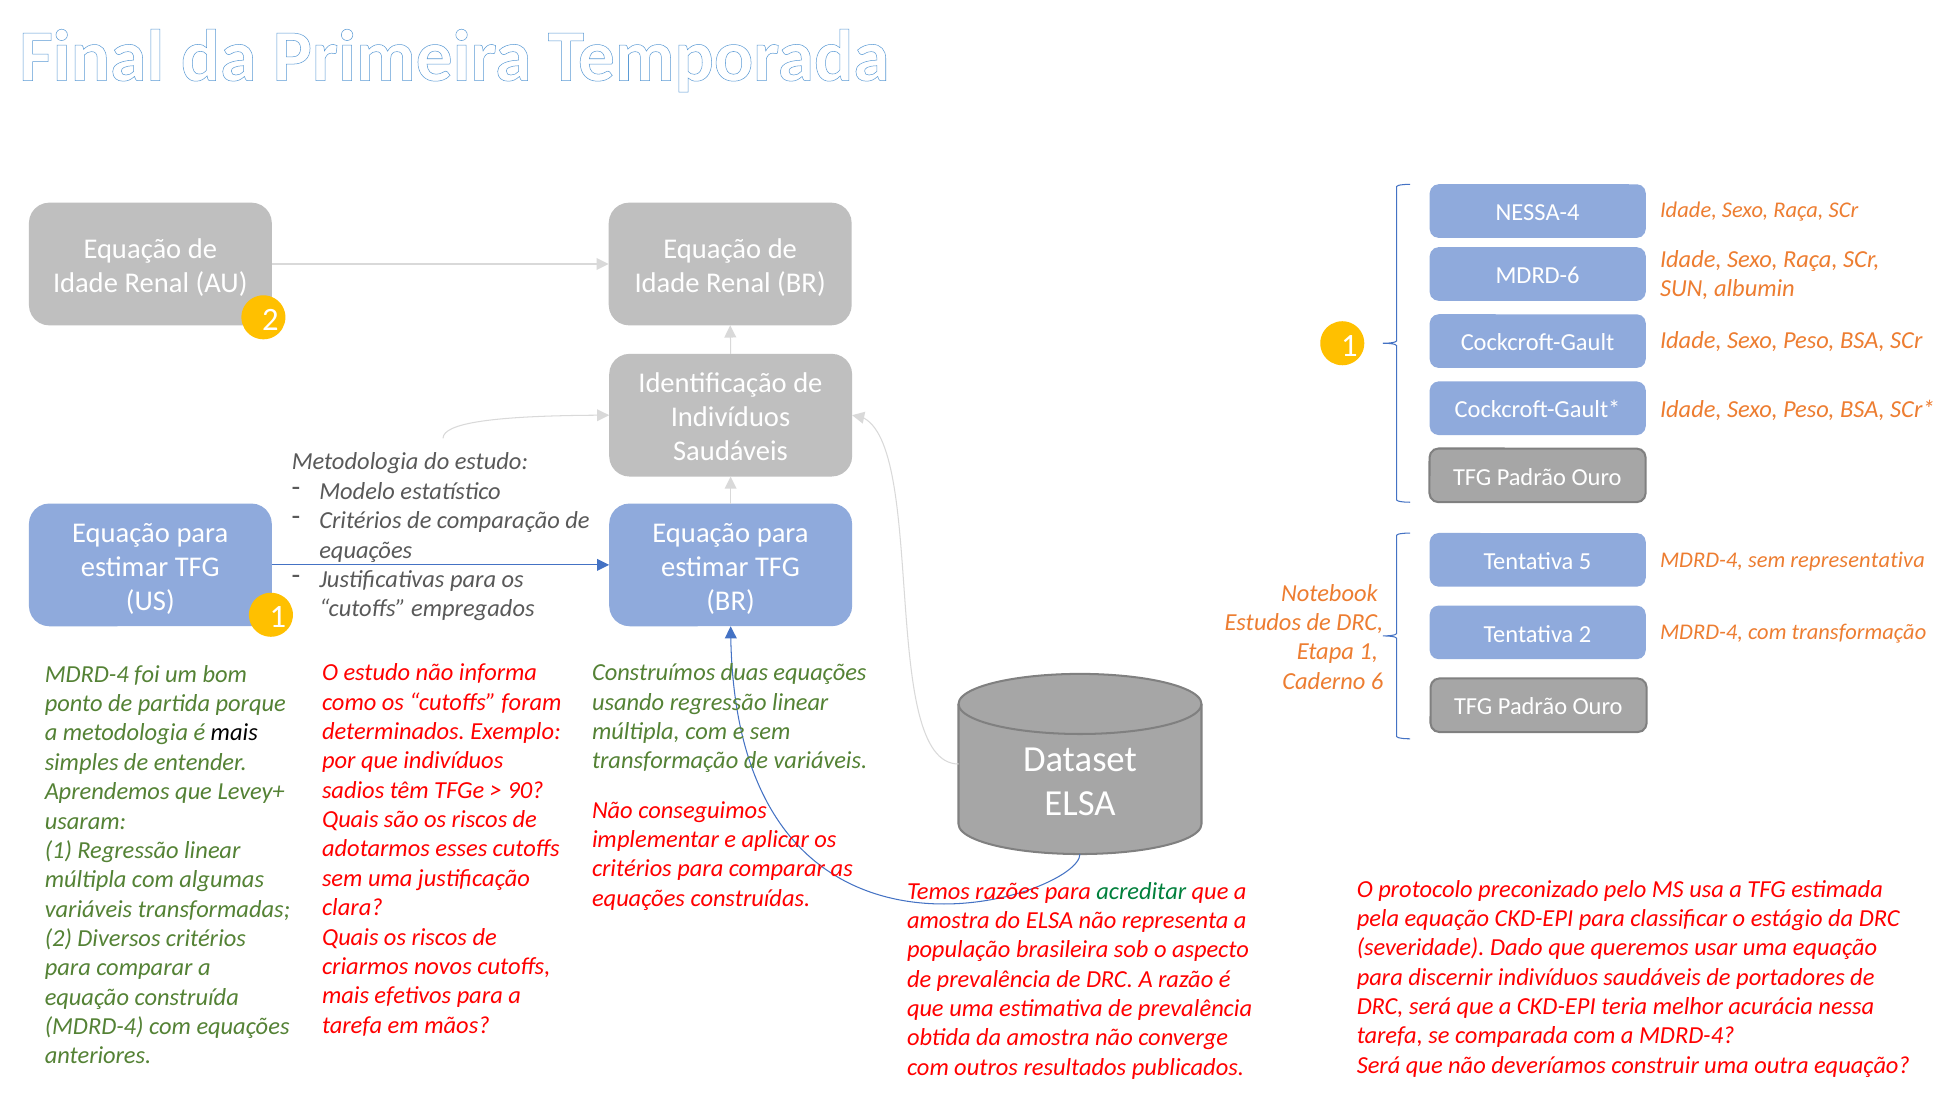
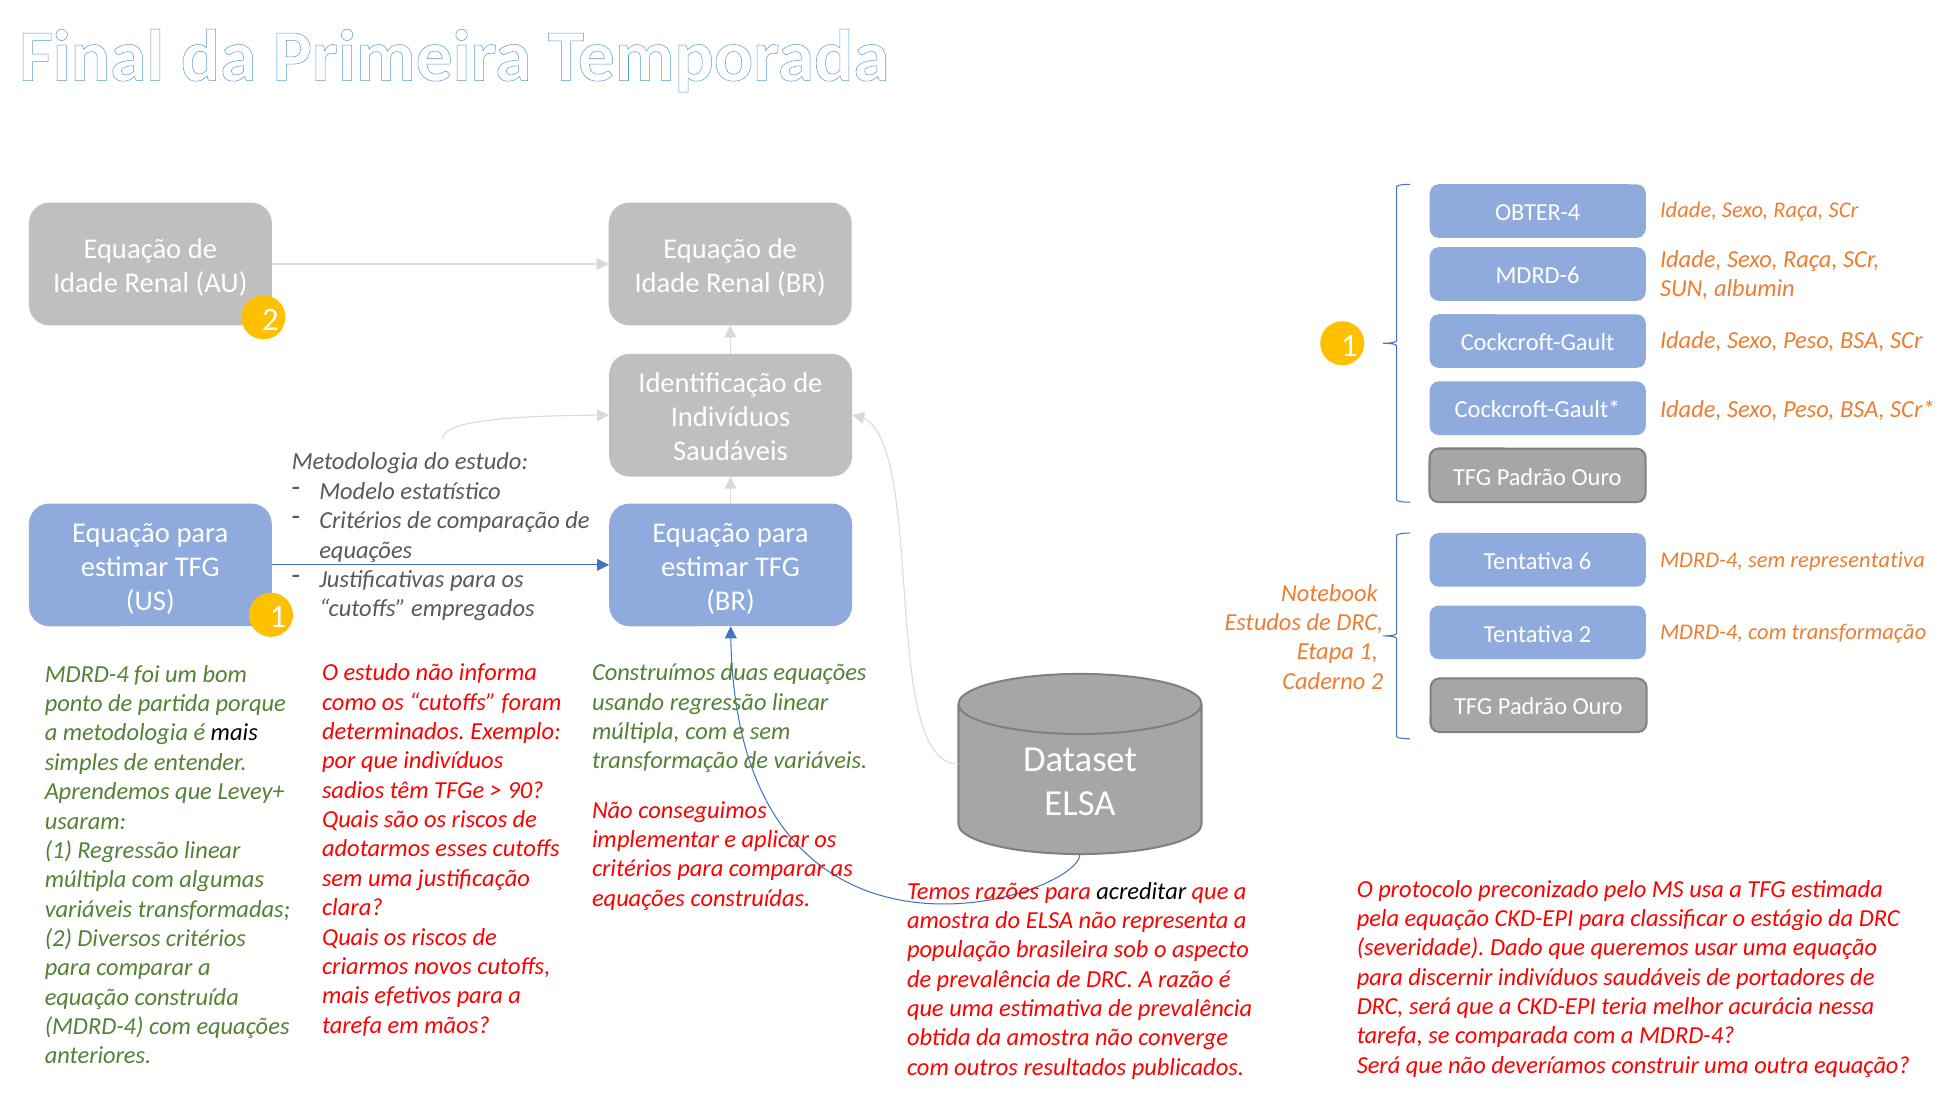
NESSA-4: NESSA-4 -> OBTER-4 (1538, 213)
5: 5 -> 6 (1585, 562)
Caderno 6: 6 -> 2 (1377, 681)
acreditar colour: green -> black (1141, 891)
